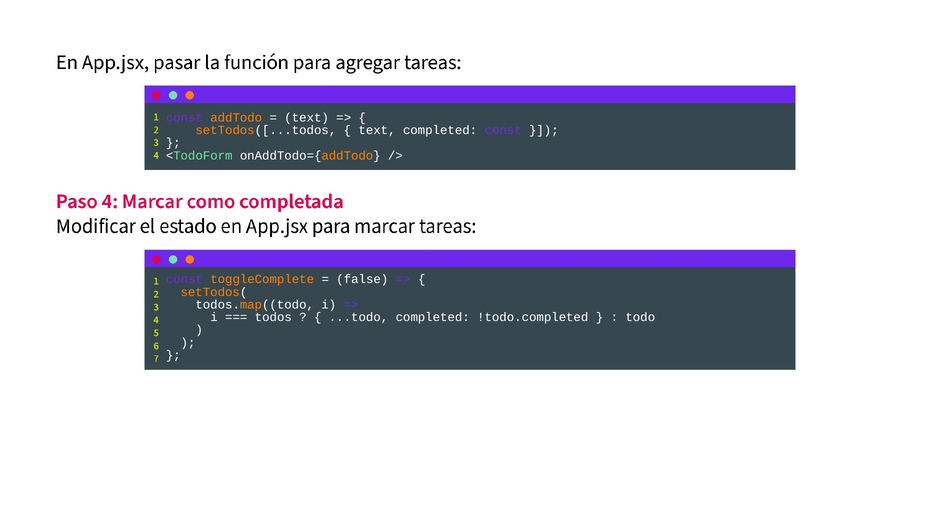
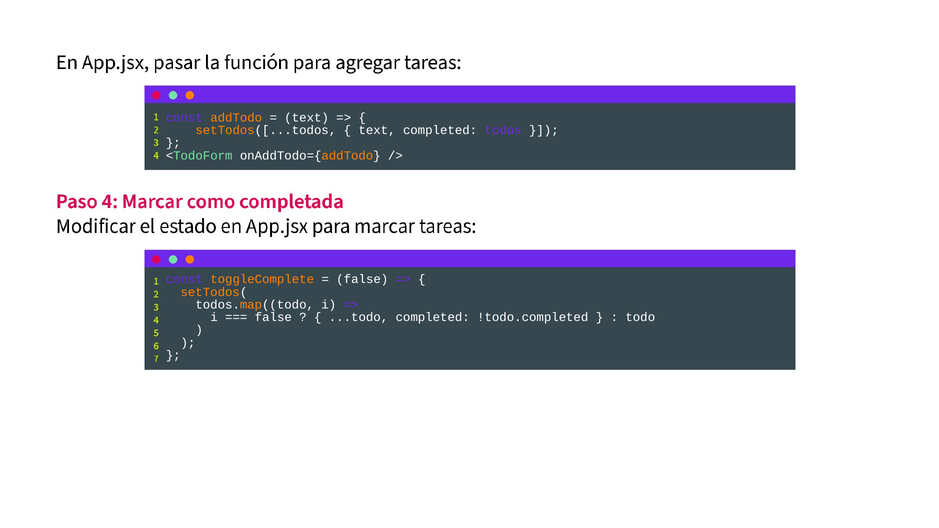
completed const: const -> todos (503, 130)
todos: todos -> false (273, 317)
